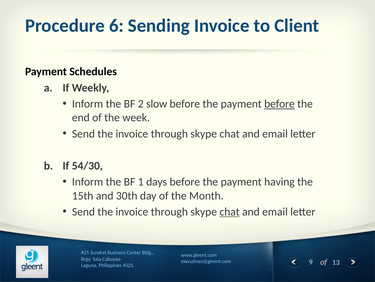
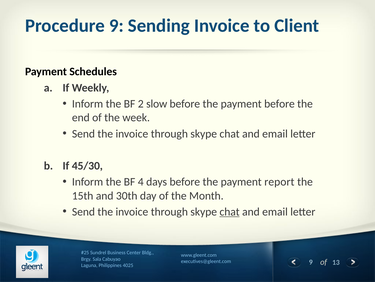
Procedure 6: 6 -> 9 (116, 26)
before underline: present -> none (279, 104)
54/30: 54/30 -> 45/30 (87, 165)
1: 1 -> 4 (141, 181)
having: having -> report (279, 181)
